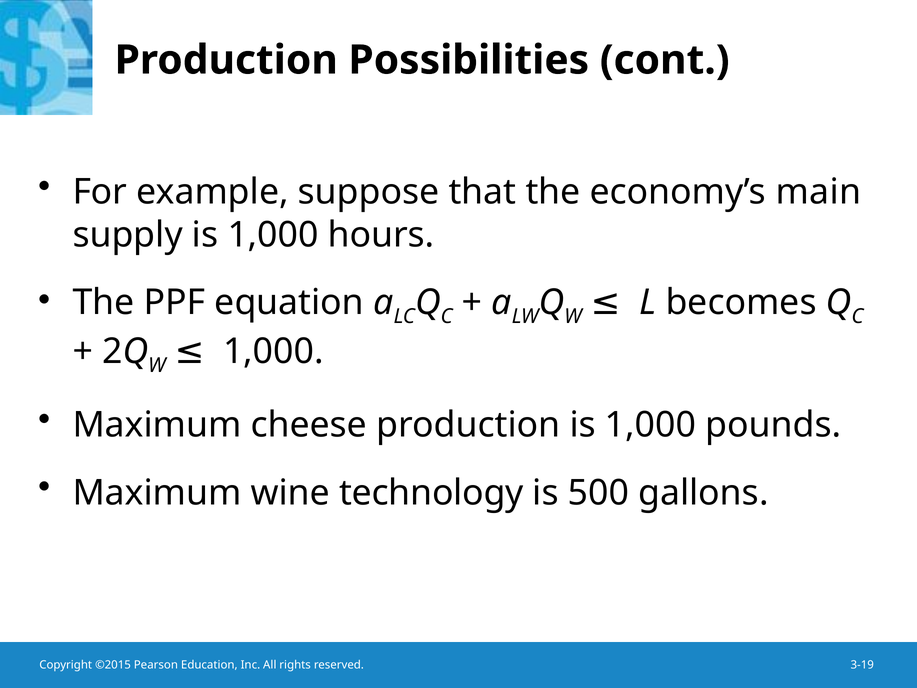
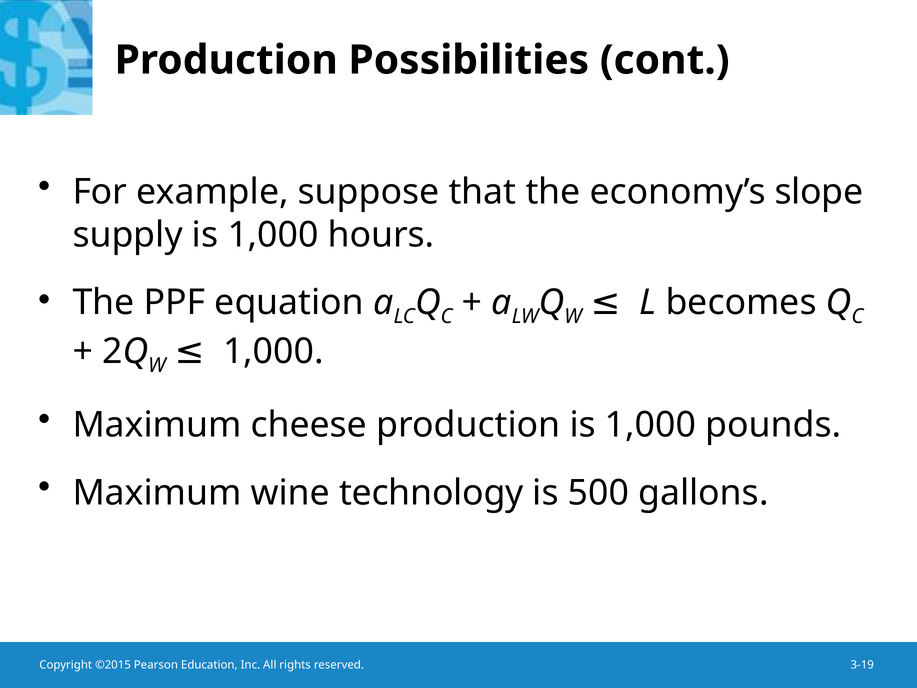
main: main -> slope (819, 192)
